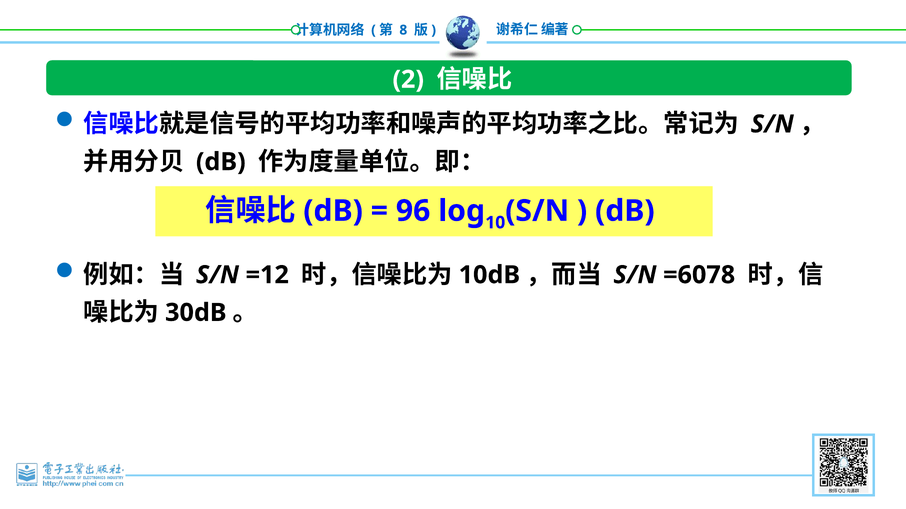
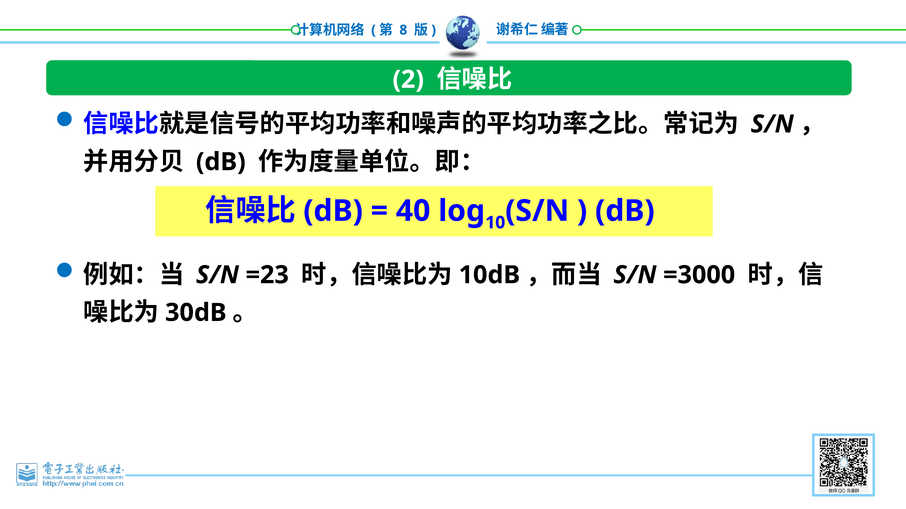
96: 96 -> 40 (413, 211)
=12: =12 -> =23 (267, 275)
=6078: =6078 -> =3000 (699, 275)
